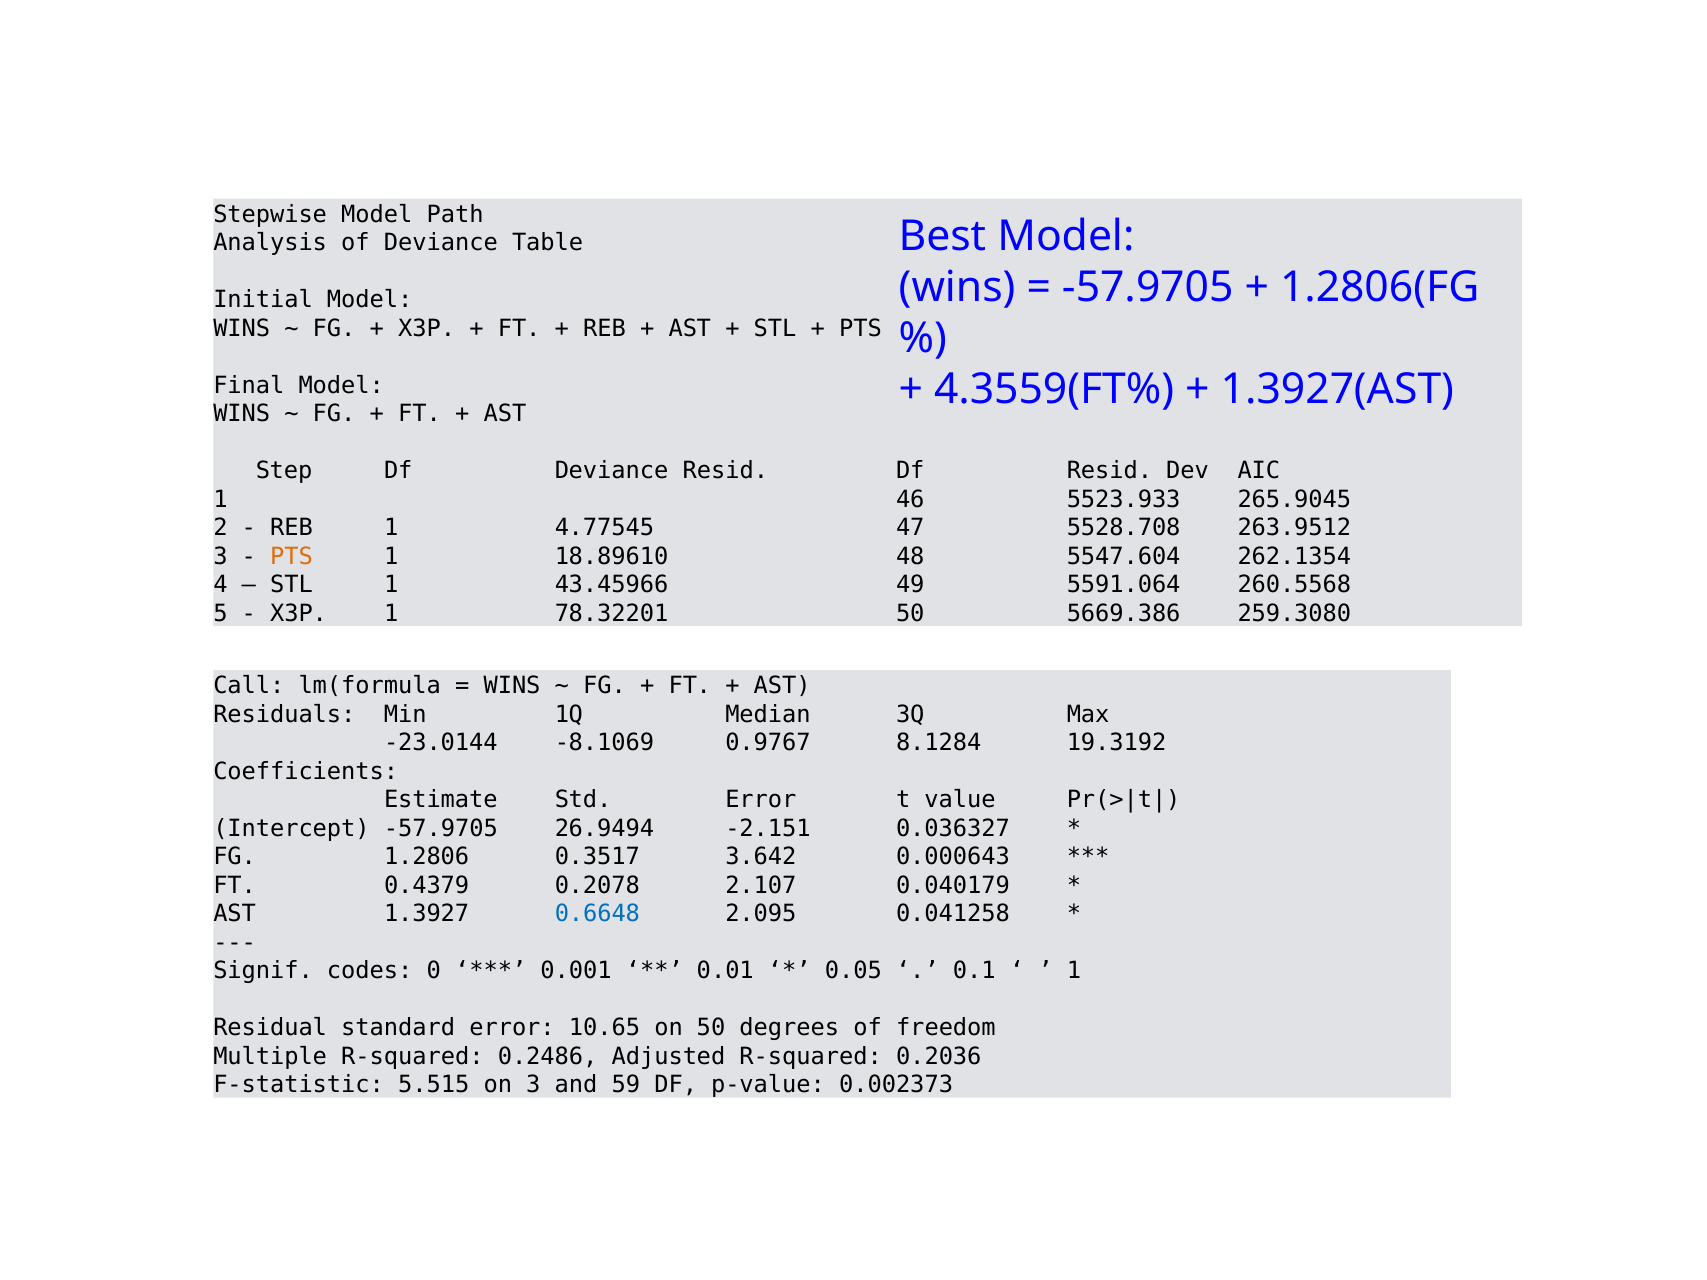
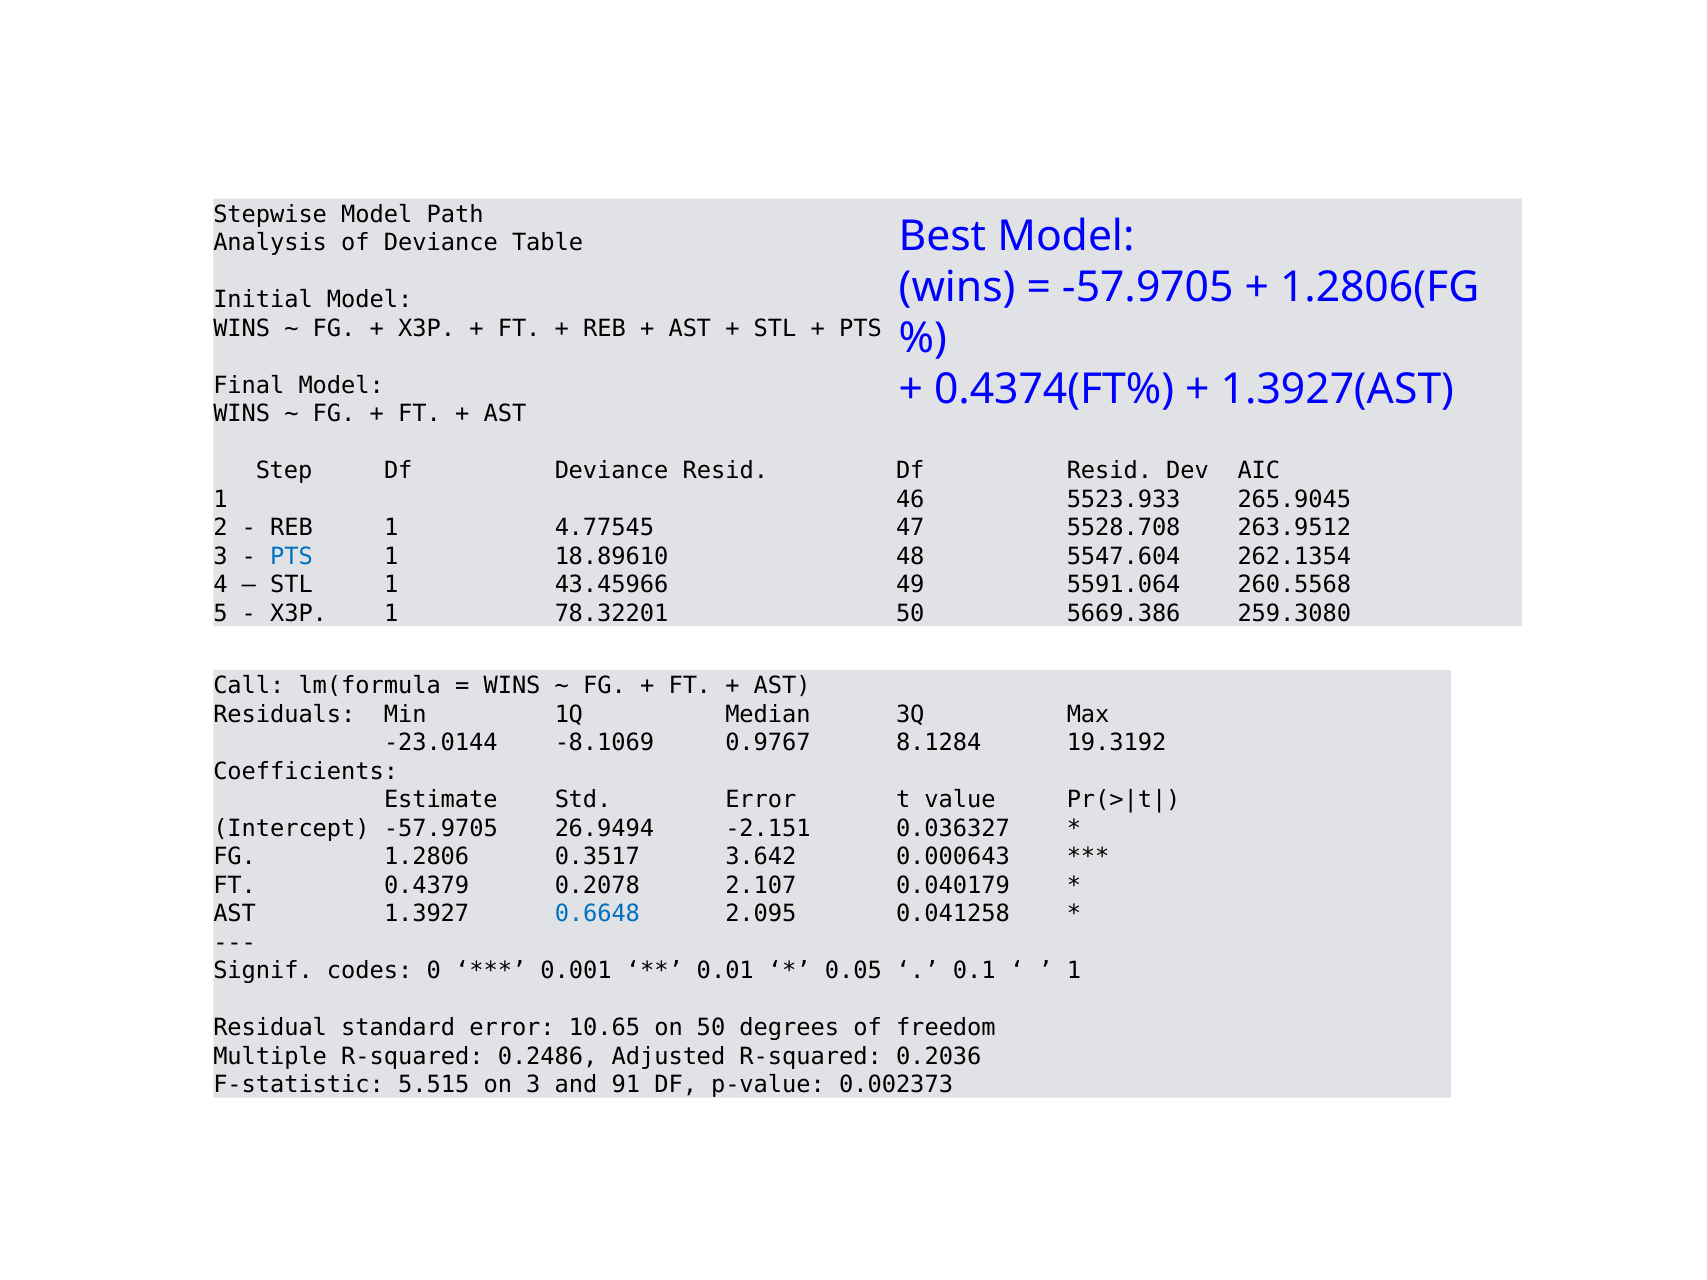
4.3559(FT%: 4.3559(FT% -> 0.4374(FT% (1054, 390)
PTS colour: orange -> blue (291, 557)
59: 59 -> 91 (626, 1085)
